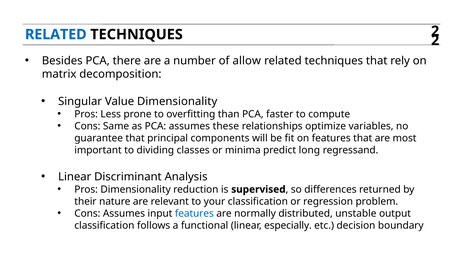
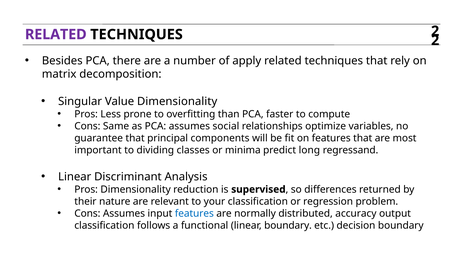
RELATED colour: blue -> purple (56, 34)
allow: allow -> apply (247, 61)
these: these -> social (226, 126)
unstable: unstable -> accuracy (356, 214)
linear especially: especially -> boundary (288, 226)
